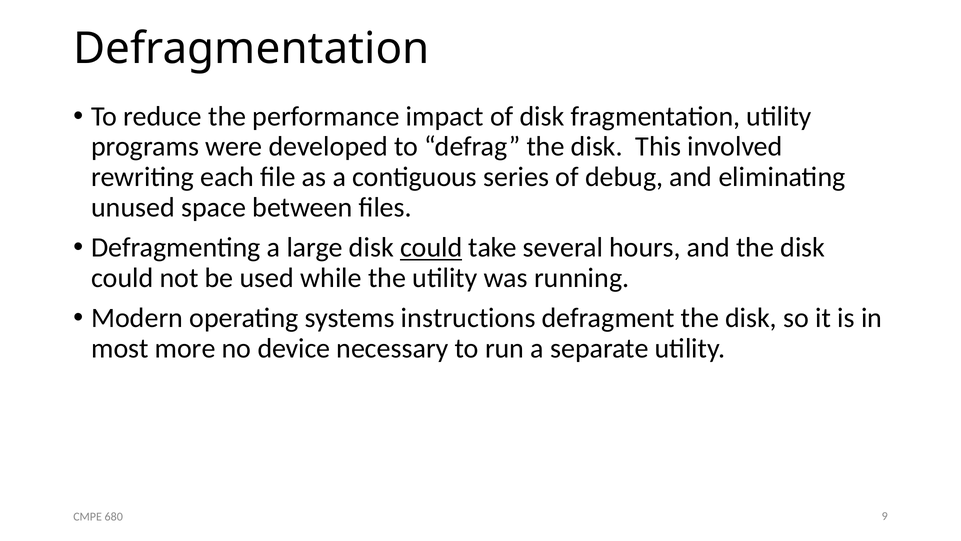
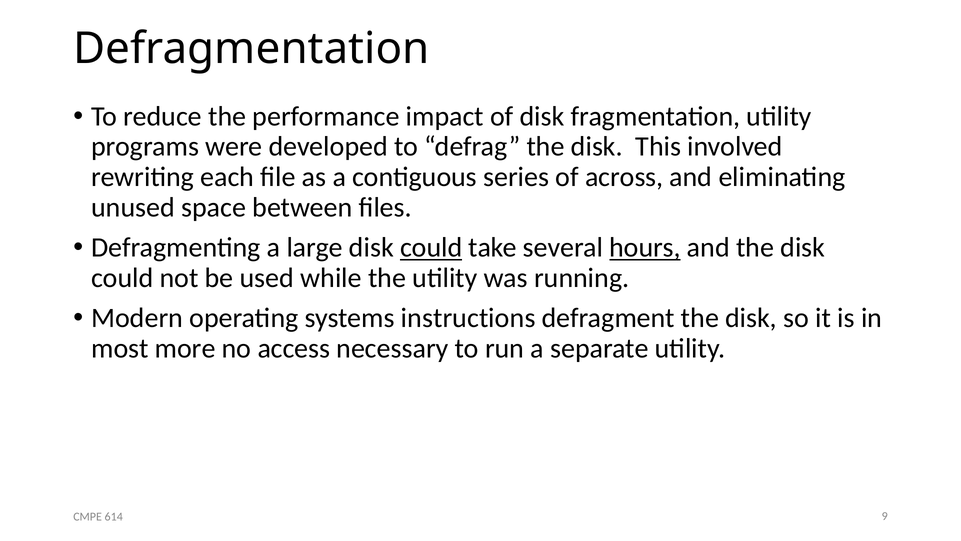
debug: debug -> across (624, 177)
hours underline: none -> present (645, 247)
device: device -> access (294, 348)
680: 680 -> 614 (114, 516)
